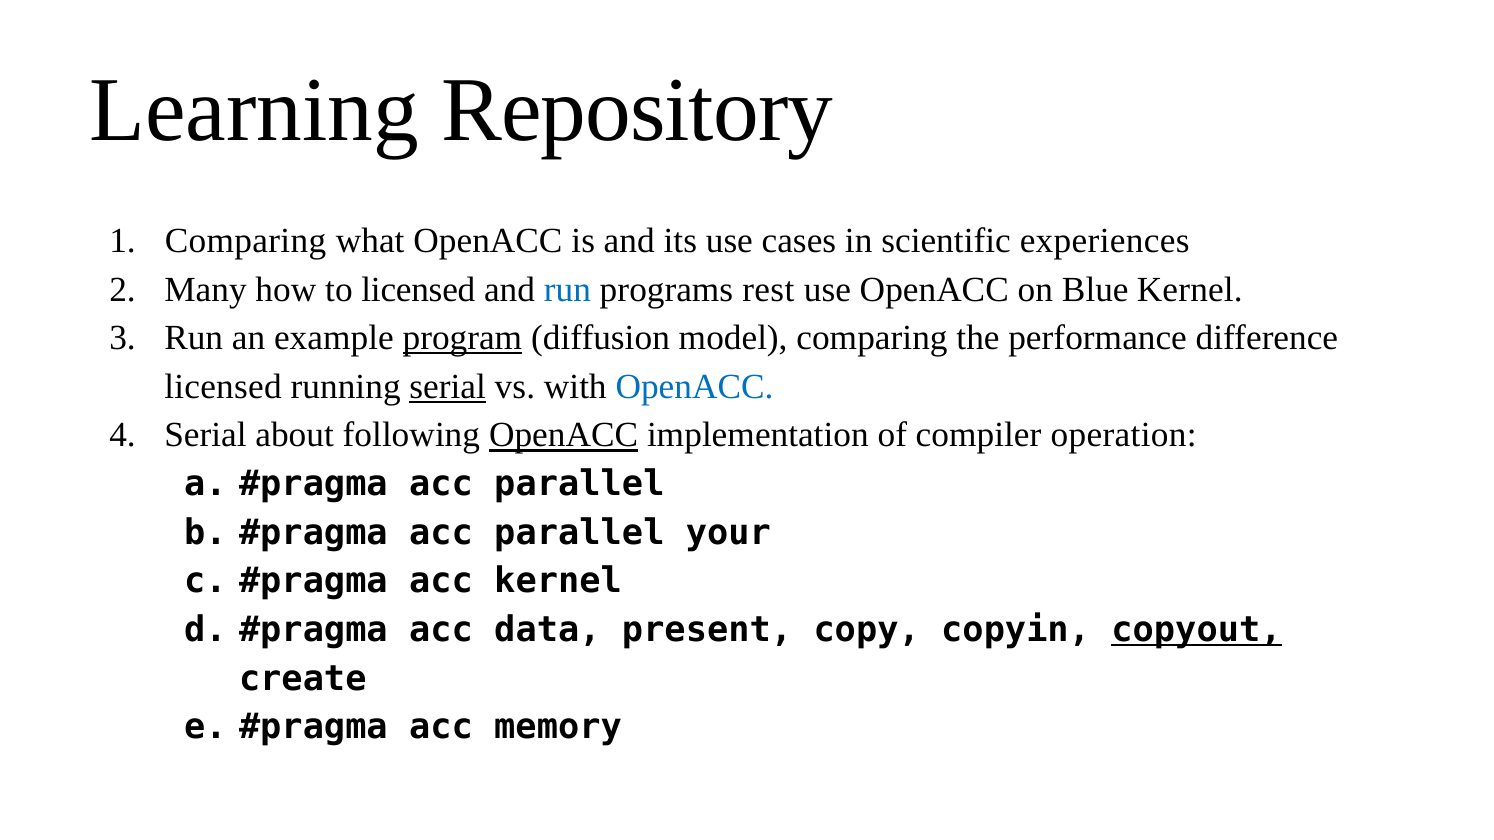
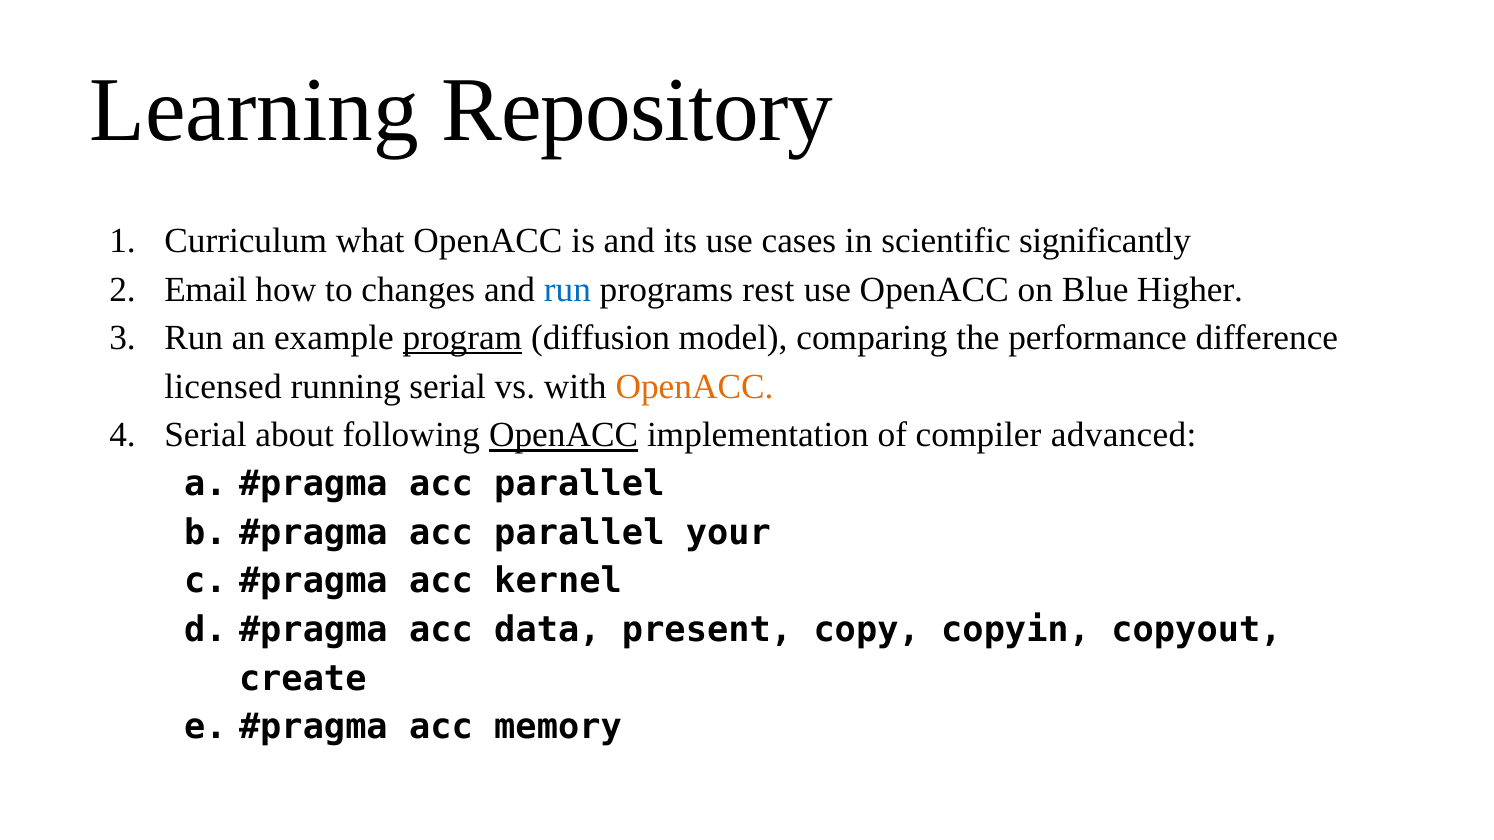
Comparing: Comparing -> Curriculum (246, 241)
experiences: experiences -> significantly (1105, 241)
Many: Many -> Email (206, 290)
to licensed: licensed -> changes (418, 290)
Blue Kernel: Kernel -> Higher (1190, 290)
serial underline: present -> none (448, 387)
OpenACC colour: blue -> orange (694, 387)
operation: operation -> advanced (1124, 436)
copyout underline: present -> none (1196, 630)
